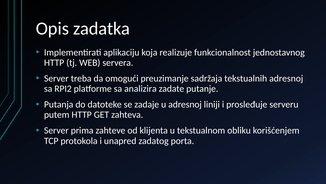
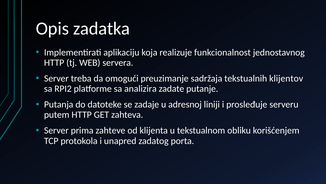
tekstualnih adresnoj: adresnoj -> klijentov (286, 78)
